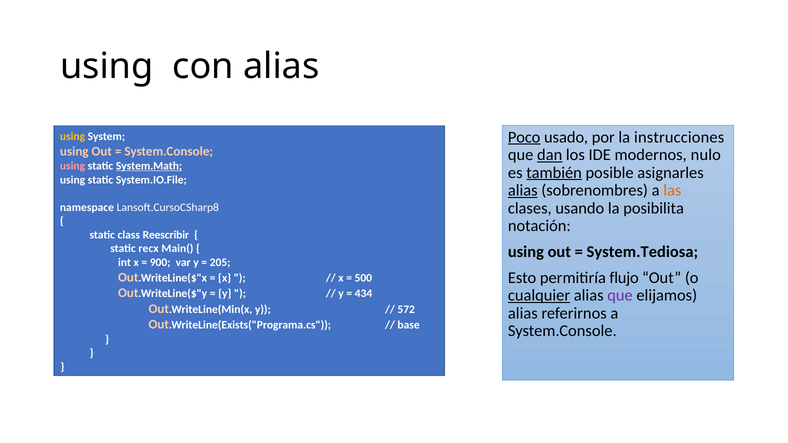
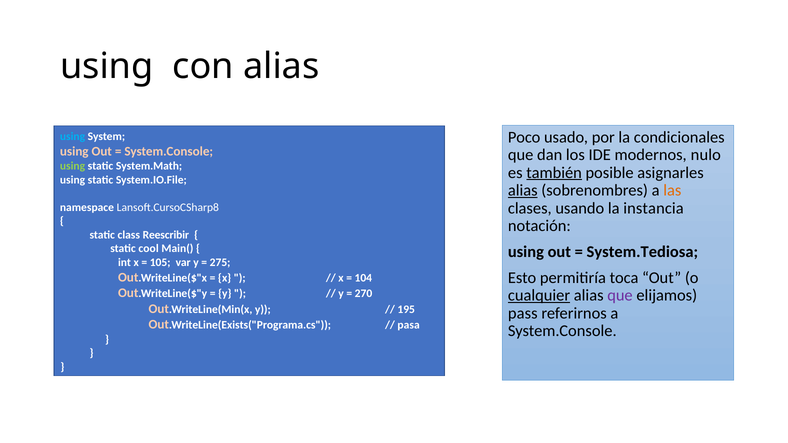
Poco underline: present -> none (524, 137)
instrucciones: instrucciones -> condicionales (679, 137)
using colour: yellow -> light blue (73, 136)
dan underline: present -> none (550, 155)
using colour: pink -> light green (73, 166)
System.Math underline: present -> none (149, 166)
posibilita: posibilita -> instancia (654, 208)
recx: recx -> cool (149, 249)
900: 900 -> 105 (160, 263)
205: 205 -> 275 (220, 263)
flujo: flujo -> toca (624, 278)
500: 500 -> 104 (363, 278)
434: 434 -> 270 (363, 294)
572: 572 -> 195 (406, 310)
alias: alias -> pass (523, 313)
base: base -> pasa (409, 325)
